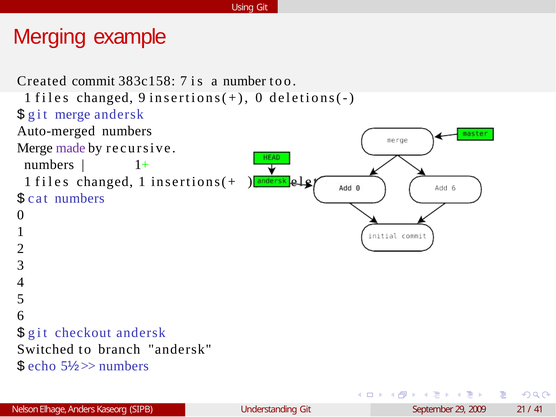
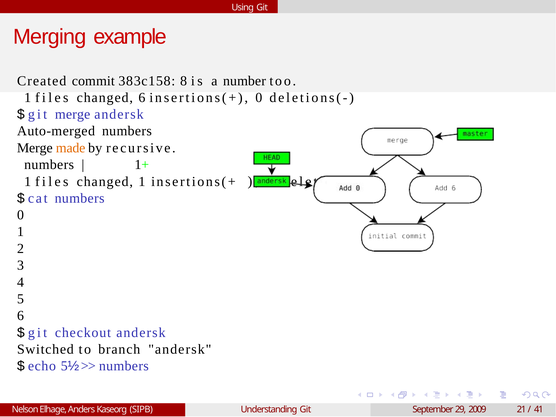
7: 7 -> 8 (184, 81)
changed 9: 9 -> 6 (142, 98)
made colour: purple -> orange (71, 148)
